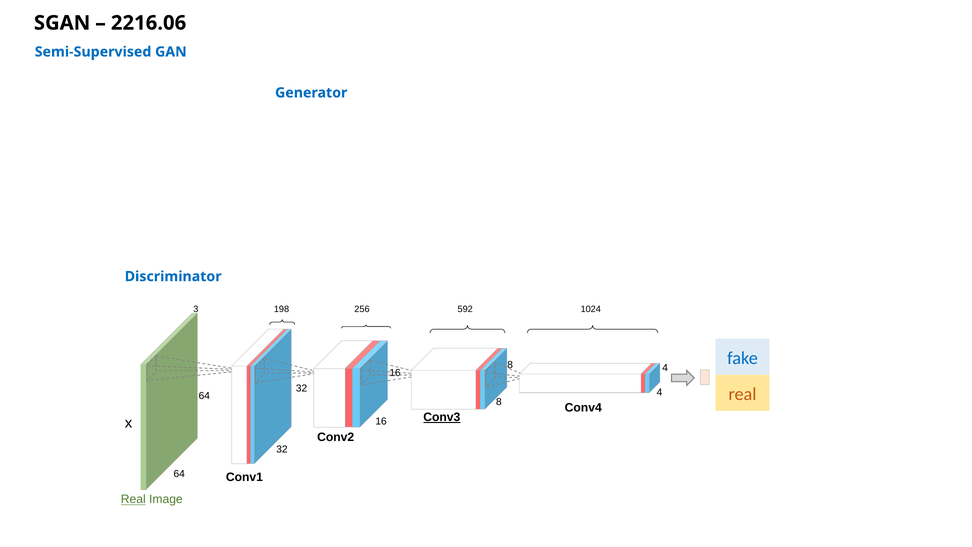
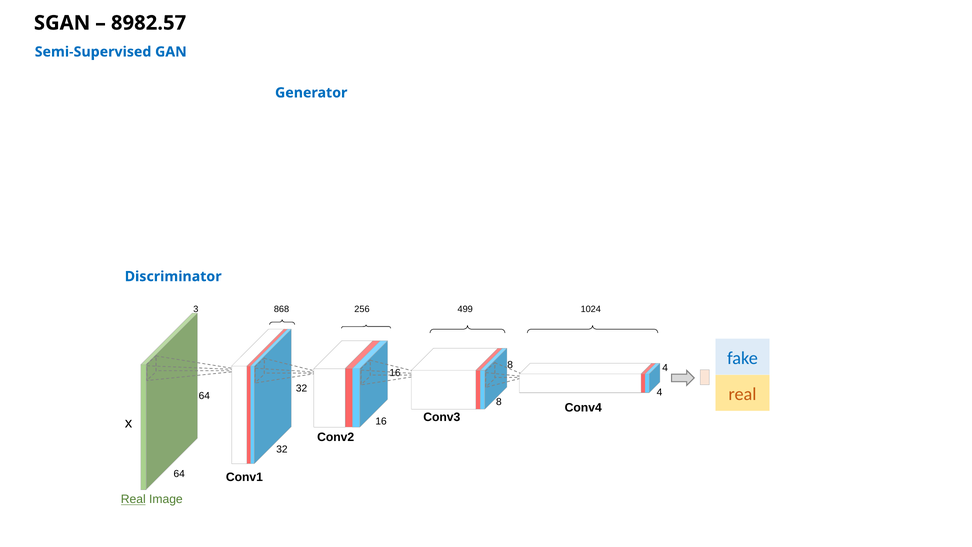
2216.06: 2216.06 -> 8982.57 (149, 23)
198: 198 -> 868 (281, 309)
592: 592 -> 499 (465, 309)
Conv3 underline: present -> none (442, 417)
